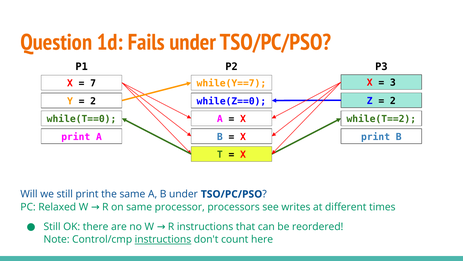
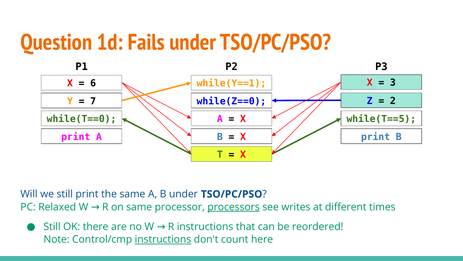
7: 7 -> 6 (93, 83)
while(Y==7: while(Y==7 -> while(Y==1 (231, 83)
2: 2 -> 7 (93, 101)
while(T==2: while(T==2 -> while(T==5 (381, 119)
processors underline: none -> present (234, 207)
